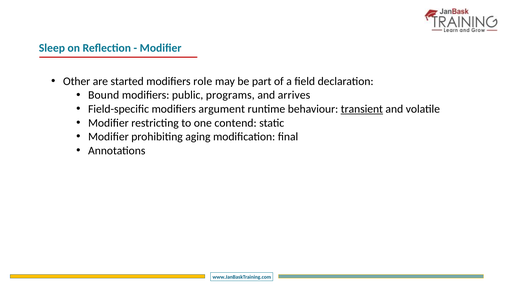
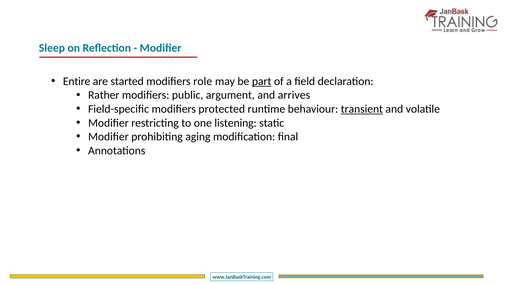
Other: Other -> Entire (77, 81)
part underline: none -> present (262, 81)
Bound: Bound -> Rather (104, 95)
programs: programs -> argument (230, 95)
argument: argument -> protected (222, 109)
contend: contend -> listening (236, 123)
